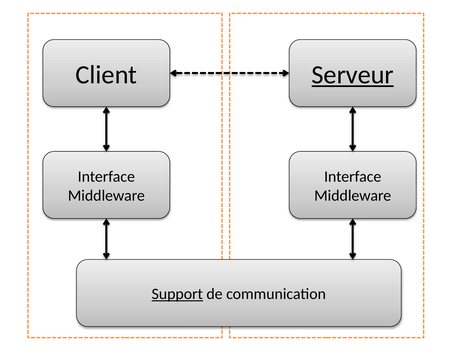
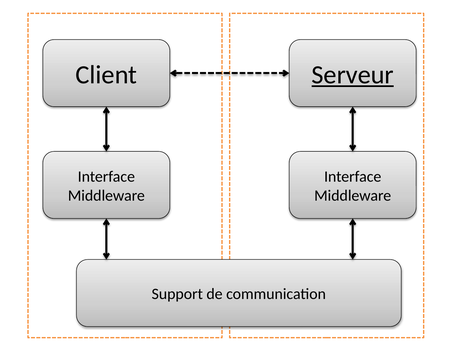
Support underline: present -> none (177, 295)
